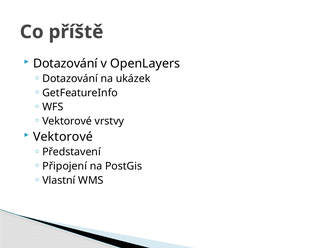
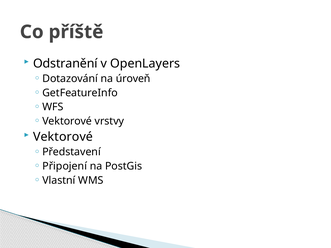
Dotazování: Dotazování -> Odstranění (65, 64)
ukázek: ukázek -> úroveň (133, 79)
